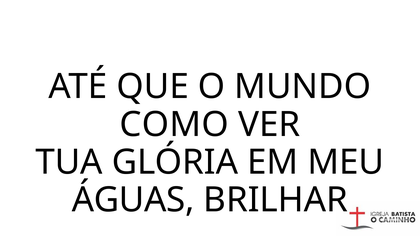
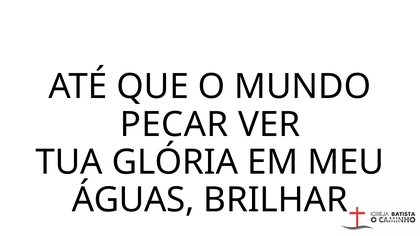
COMO: COMO -> PECAR (174, 125)
